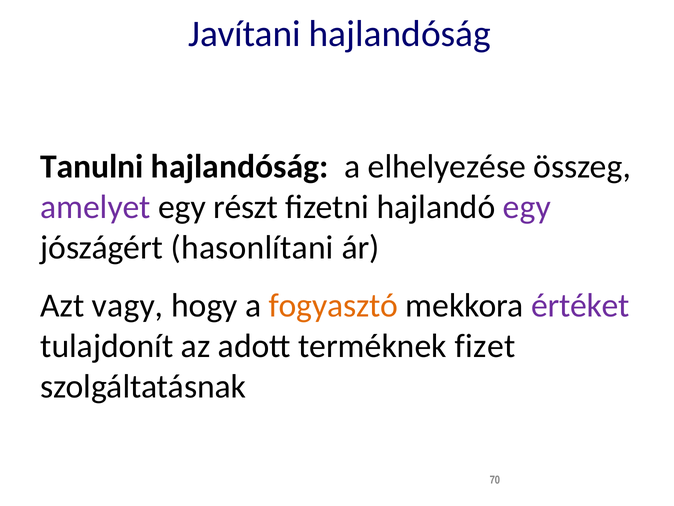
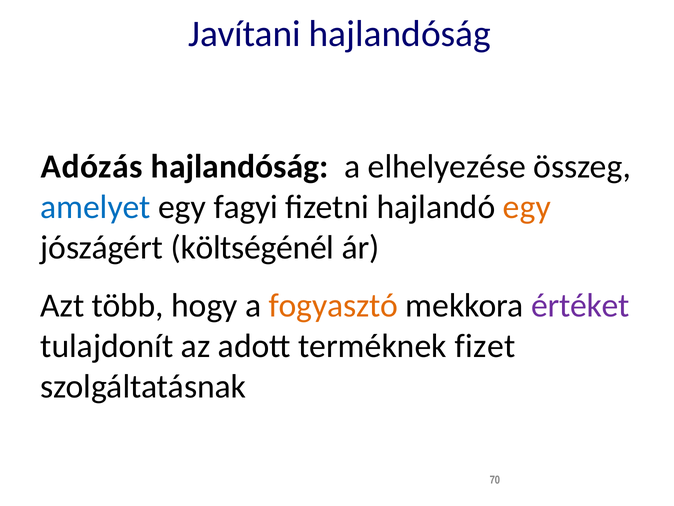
Tanulni: Tanulni -> Adózás (92, 166)
amelyet colour: purple -> blue (95, 207)
részt: részt -> fagyi (246, 207)
egy colour: purple -> orange (527, 207)
hasonlítani: hasonlítani -> költségénél (252, 247)
vagy: vagy -> több (128, 306)
